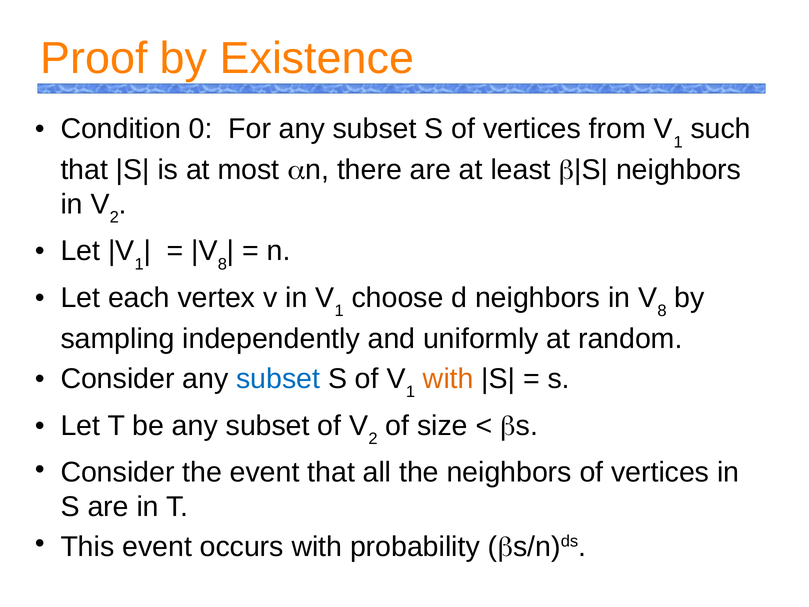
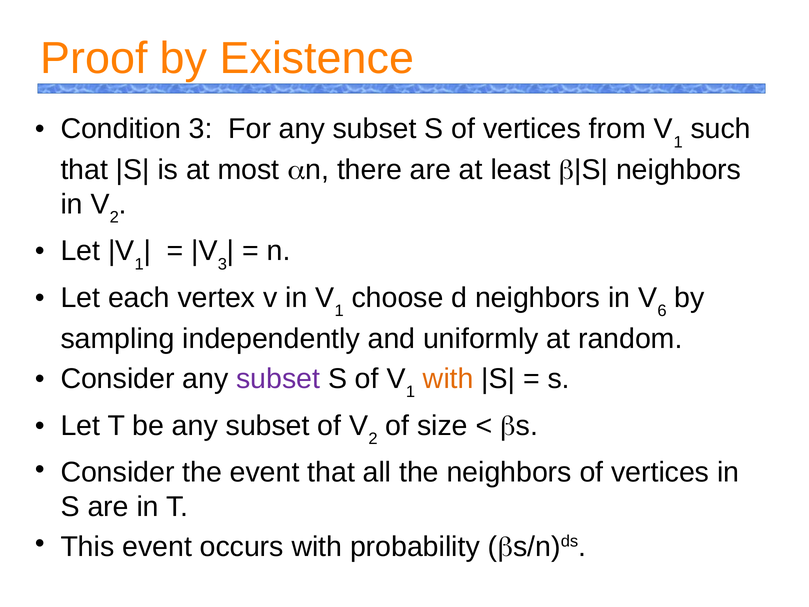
Condition 0: 0 -> 3 (201, 129)
8: 8 -> 3 (222, 264)
V 8: 8 -> 6 (662, 311)
subset colour: blue -> purple (278, 379)
